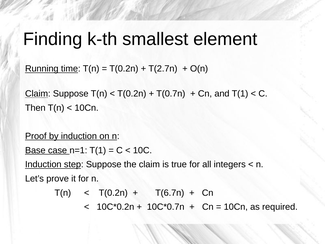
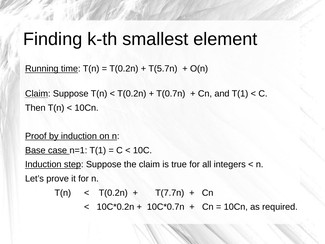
T(2.7n: T(2.7n -> T(5.7n (163, 69)
T(6.7n: T(6.7n -> T(7.7n (170, 193)
